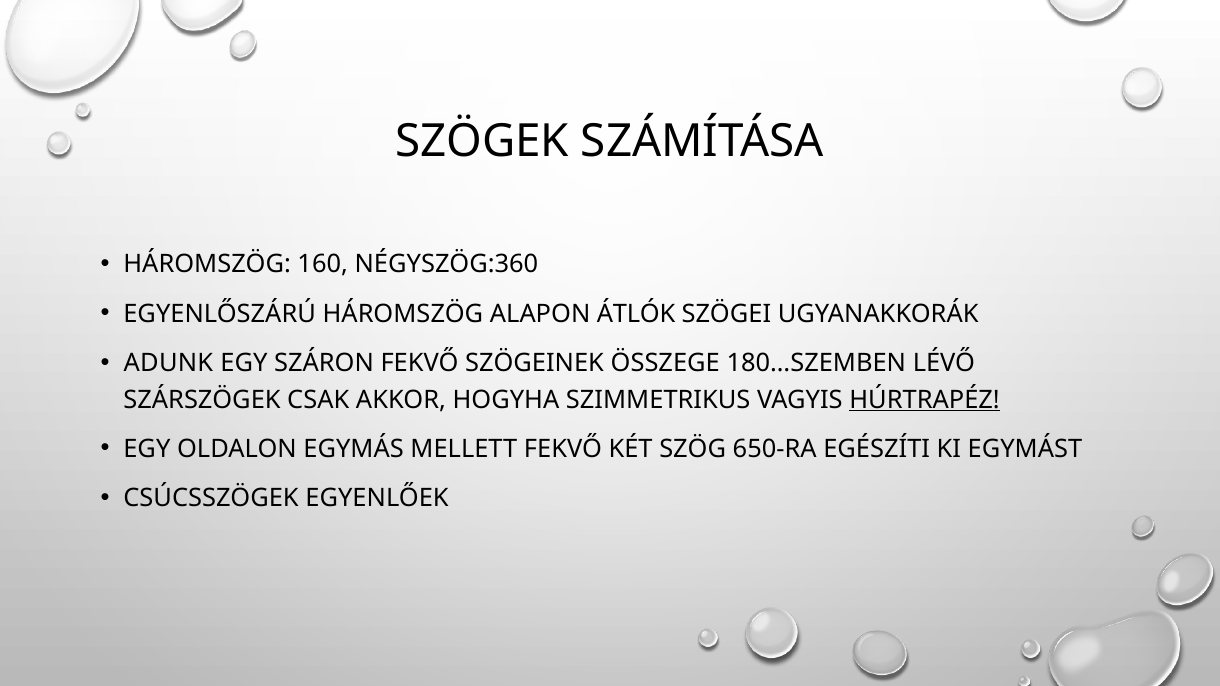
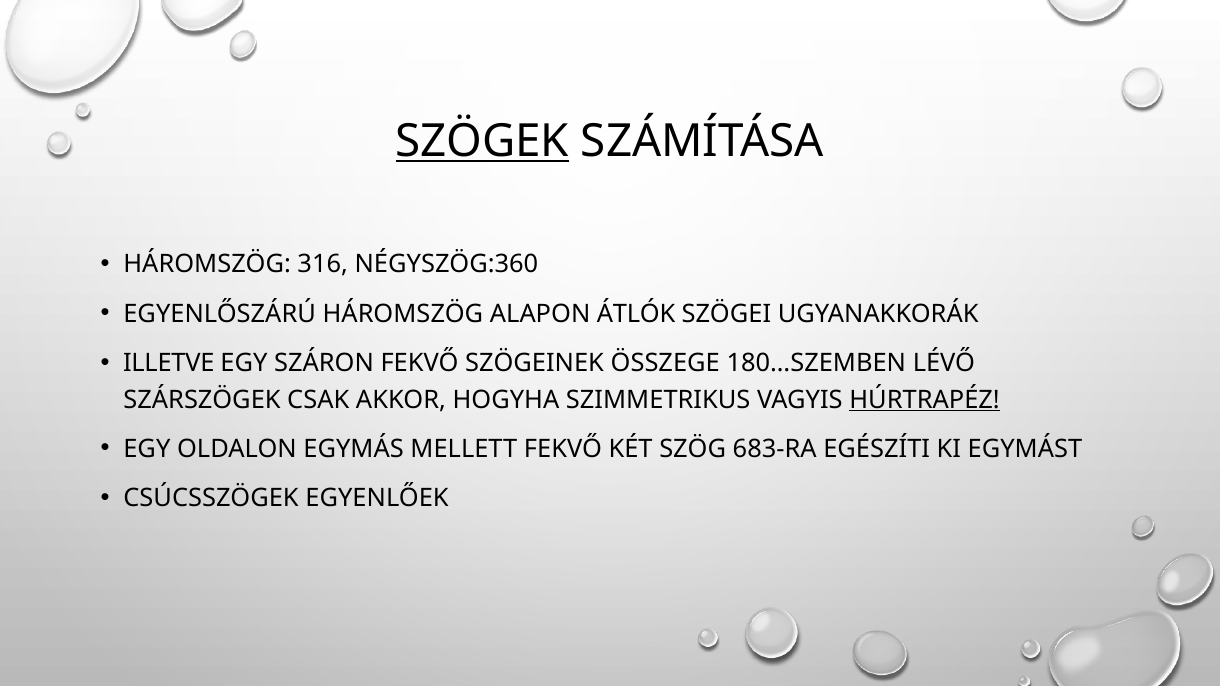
SZÖGEK underline: none -> present (482, 141)
160: 160 -> 316 (323, 265)
ADUNK: ADUNK -> ILLETVE (169, 363)
650-RA: 650-RA -> 683-RA (775, 449)
